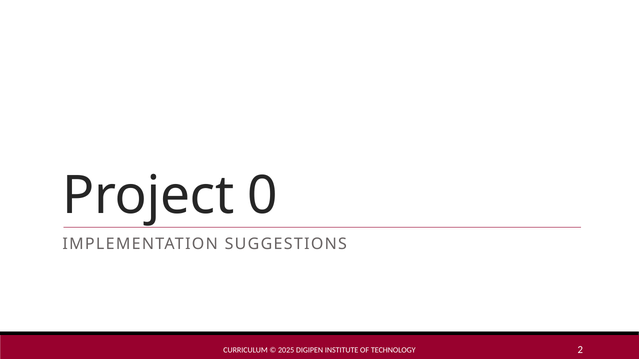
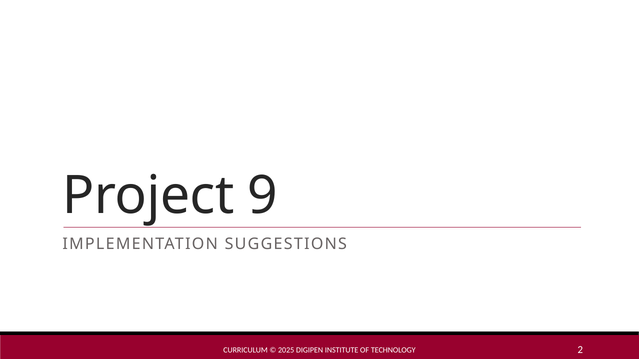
0: 0 -> 9 (263, 196)
